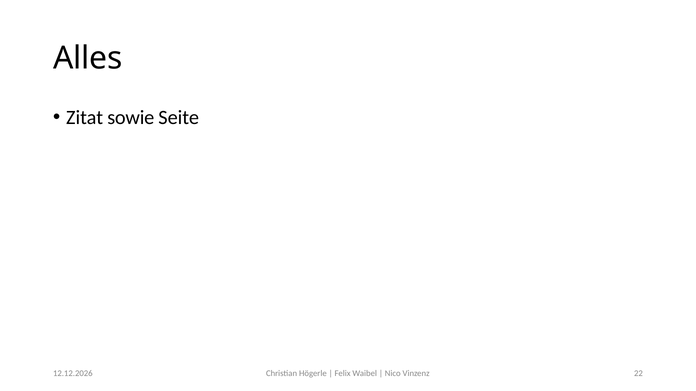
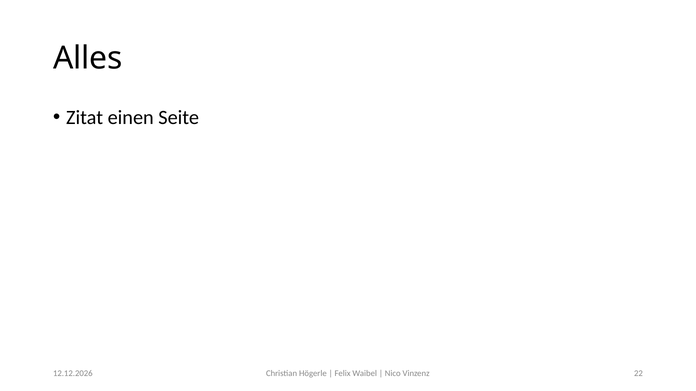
sowie: sowie -> einen (131, 118)
